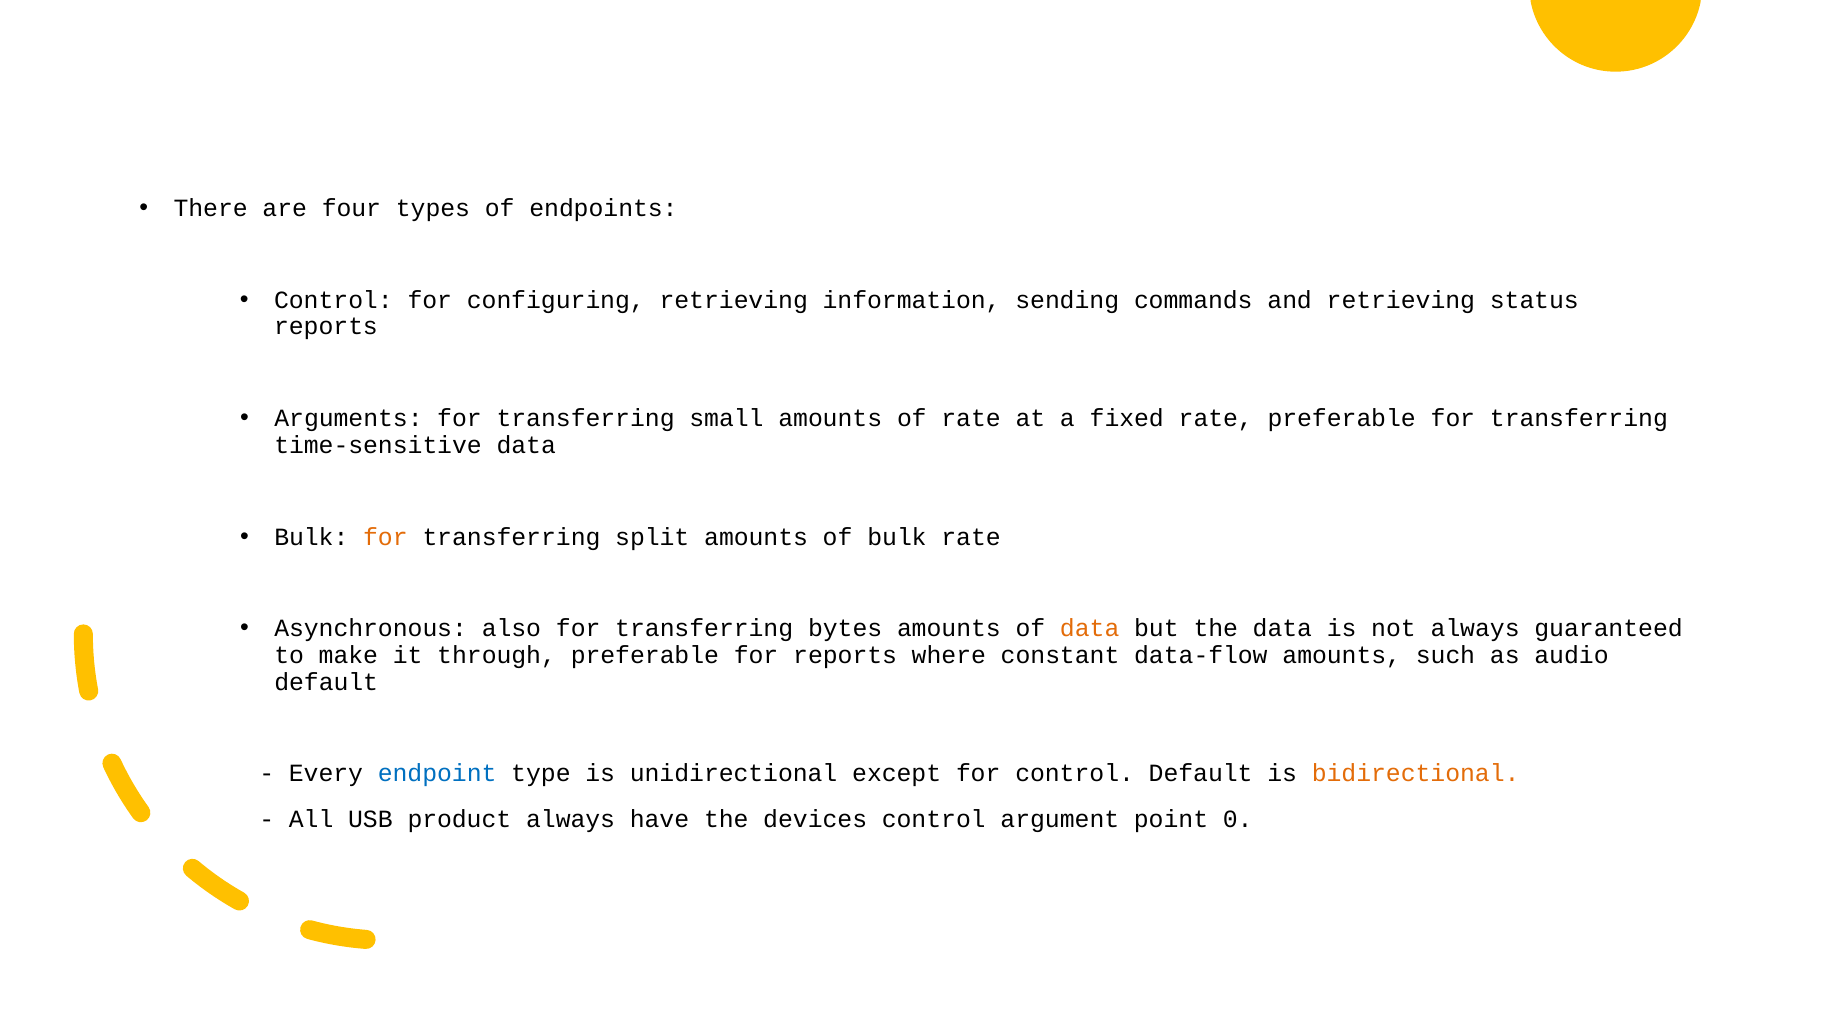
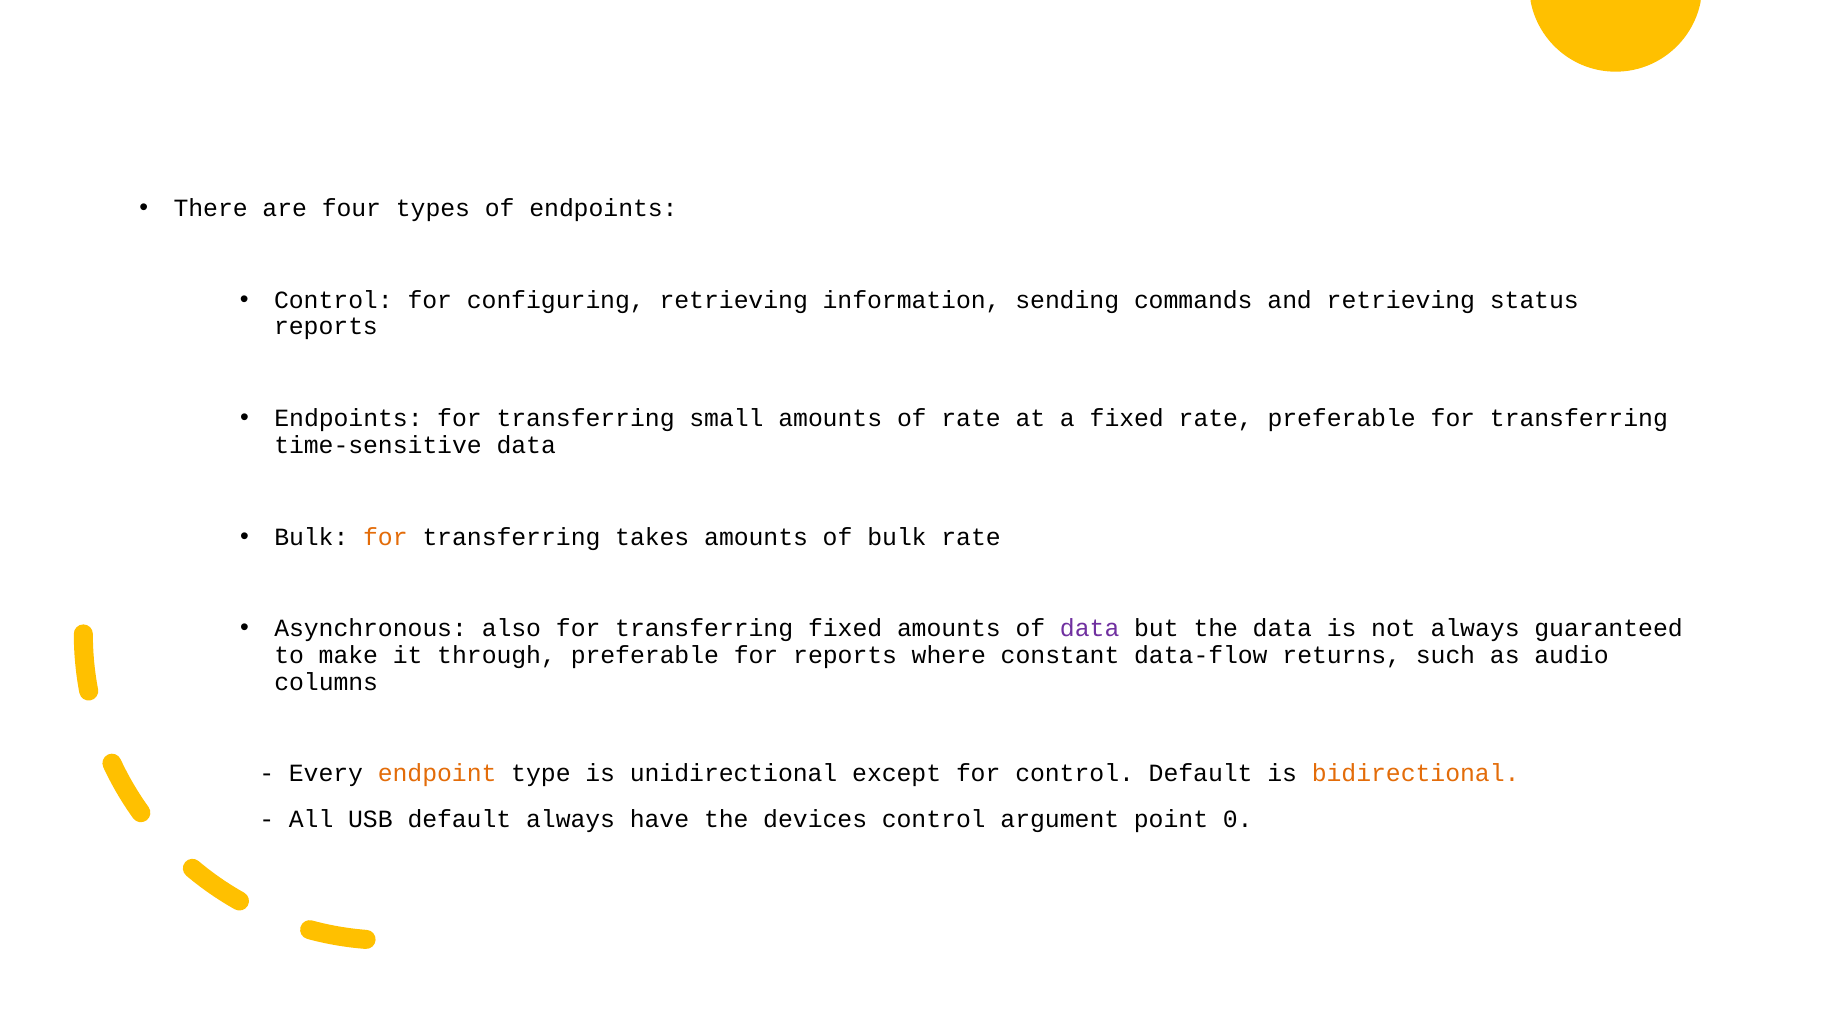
Arguments: Arguments -> Endpoints (348, 418)
split: split -> takes (652, 536)
transferring bytes: bytes -> fixed (845, 628)
data colour: orange -> purple (1090, 628)
data-flow amounts: amounts -> returns (1342, 655)
default: default -> columns (326, 682)
endpoint colour: blue -> orange (437, 773)
USB product: product -> default (459, 819)
